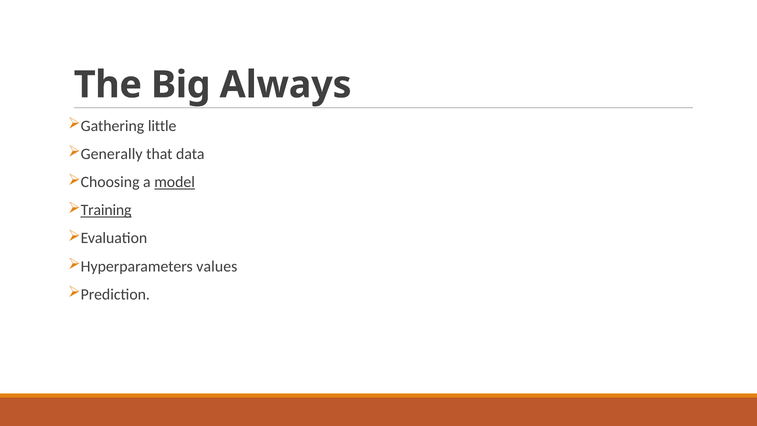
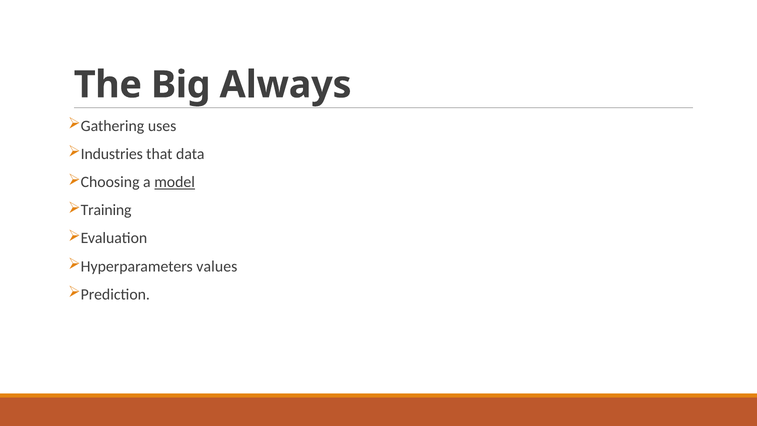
little: little -> uses (162, 126)
Generally: Generally -> Industries (112, 154)
Training underline: present -> none (106, 210)
